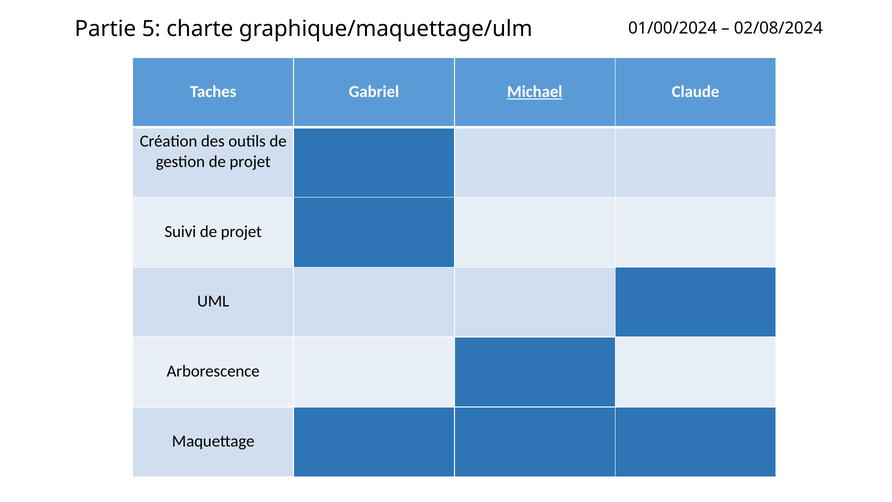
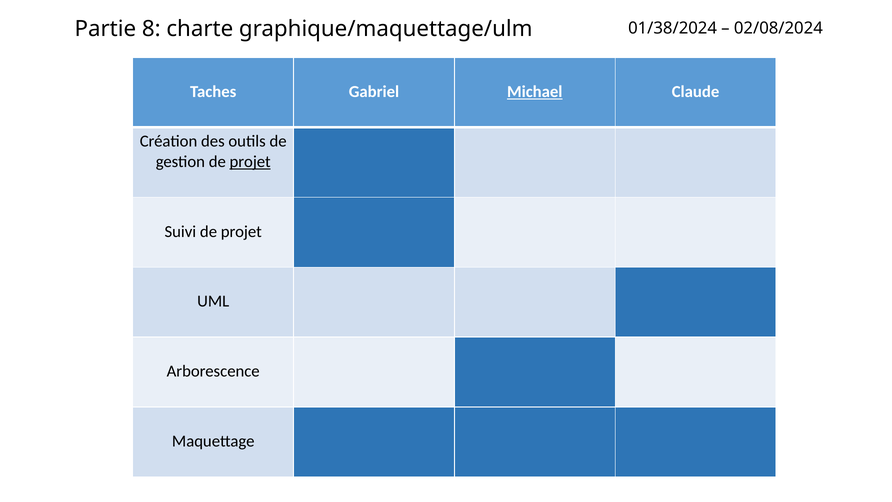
5: 5 -> 8 (151, 29)
01/00/2024: 01/00/2024 -> 01/38/2024 (673, 28)
projet underline: none -> present (250, 162)
